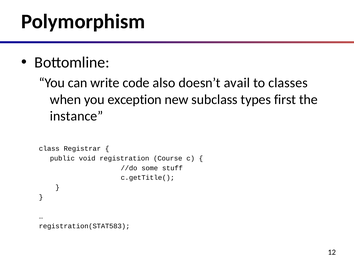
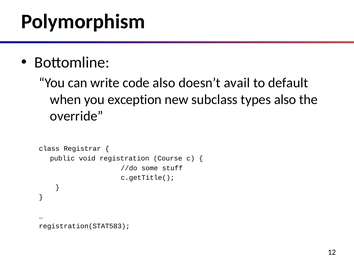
classes: classes -> default (288, 83)
types first: first -> also (285, 99)
instance: instance -> override (77, 116)
